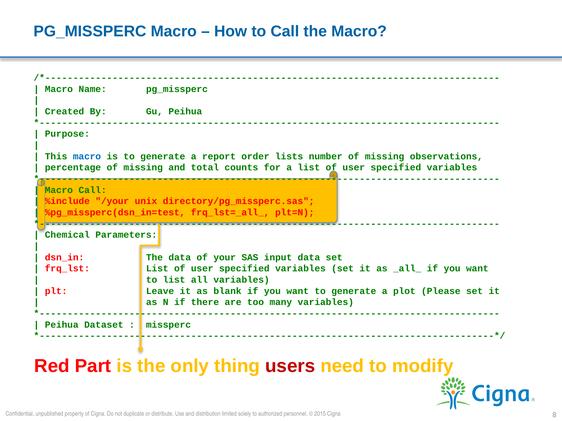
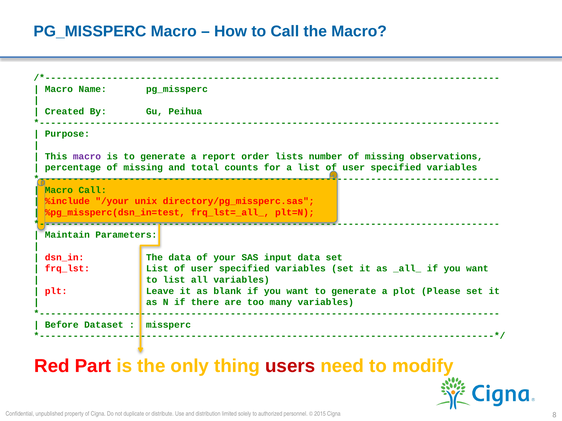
macro colour: blue -> purple (87, 156)
Chemical: Chemical -> Maintain (67, 235)
Peihua: Peihua -> Before (62, 325)
